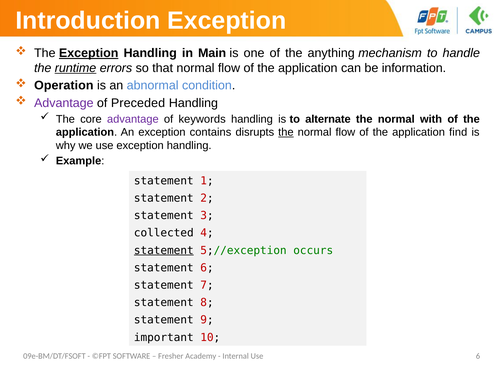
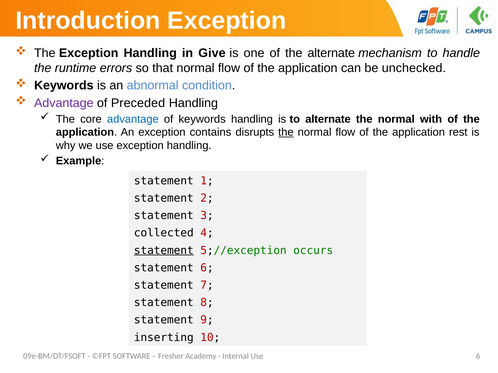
Exception underline: present -> none (89, 53)
Main: Main -> Give (212, 53)
the anything: anything -> alternate (331, 53)
runtime underline: present -> none (76, 68)
information: information -> unchecked (414, 68)
Operation: Operation -> Keywords (64, 86)
advantage colour: purple -> blue (133, 119)
find: find -> rest (458, 132)
important: important -> inserting (164, 338)
